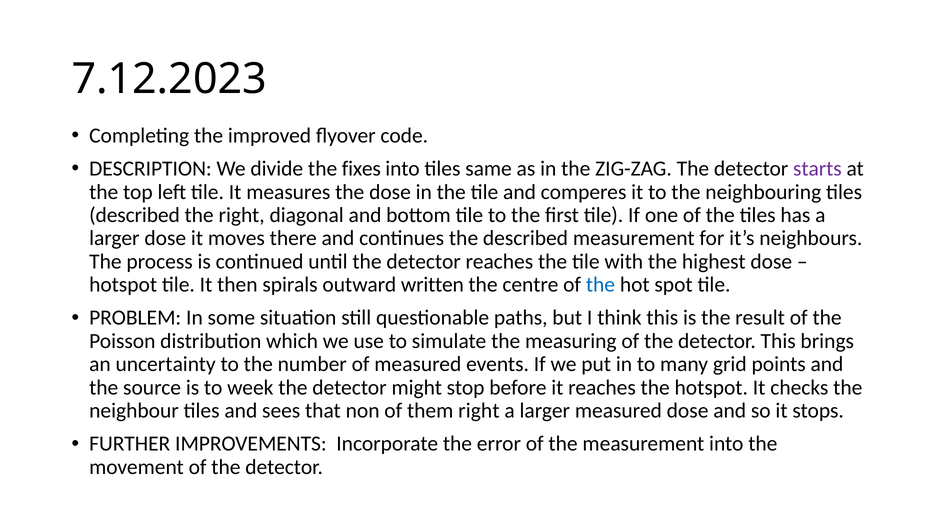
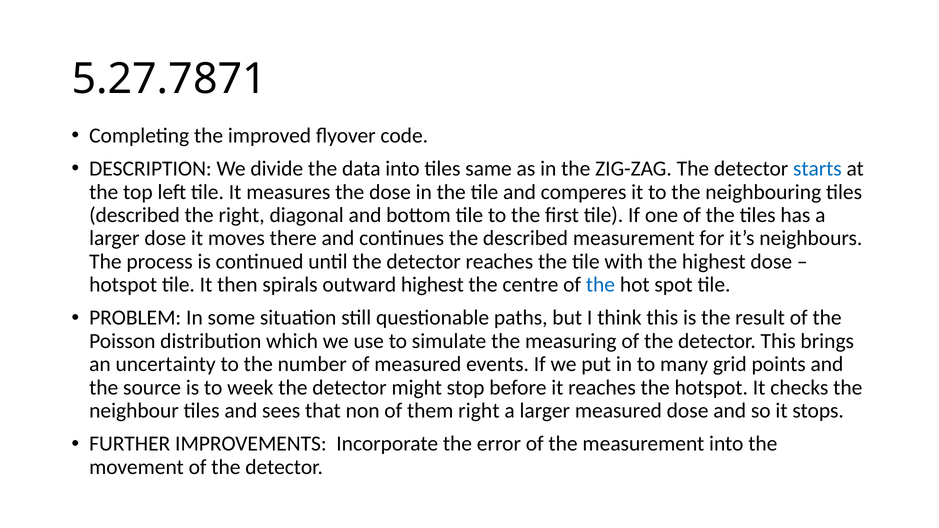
7.12.2023: 7.12.2023 -> 5.27.7871 (169, 79)
fixes: fixes -> data (361, 169)
starts colour: purple -> blue (817, 169)
outward written: written -> highest (432, 285)
